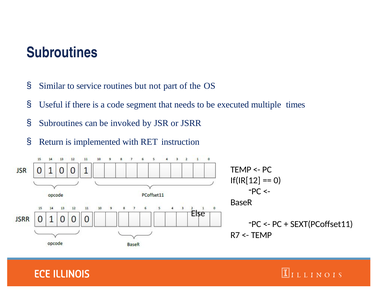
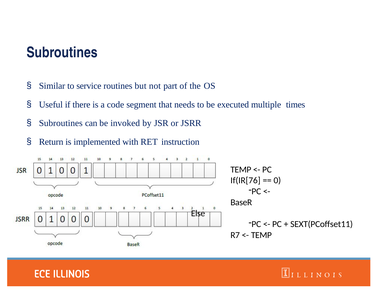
If(IR[12: If(IR[12 -> If(IR[76 (245, 181)
